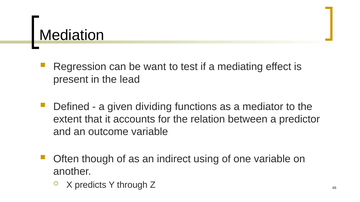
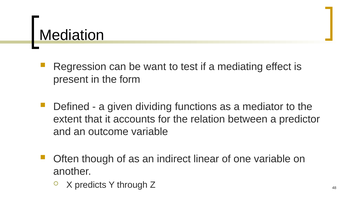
lead: lead -> form (130, 79)
using: using -> linear (206, 159)
